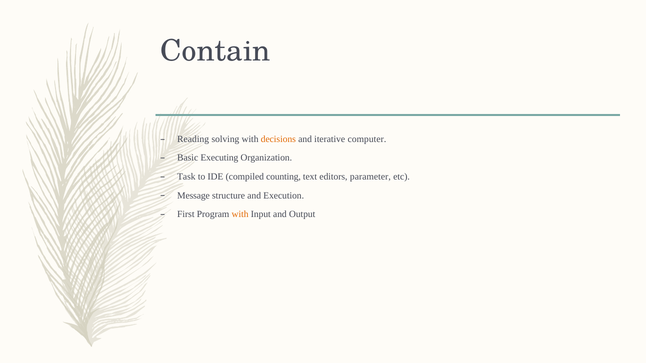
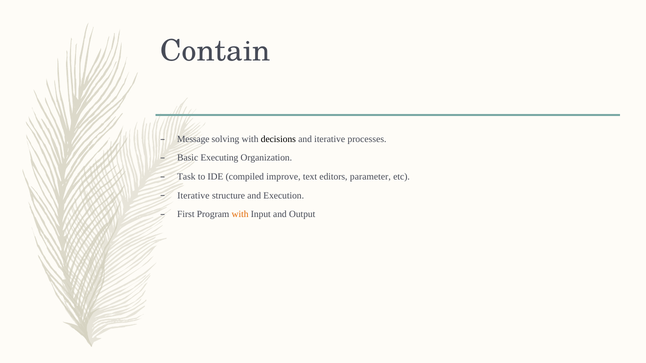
Reading: Reading -> Message (193, 139)
decisions colour: orange -> black (278, 139)
computer: computer -> processes (367, 139)
counting: counting -> improve (283, 177)
Message: Message -> Iterative (193, 196)
